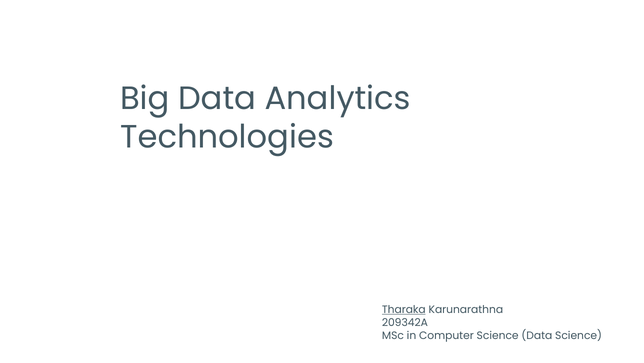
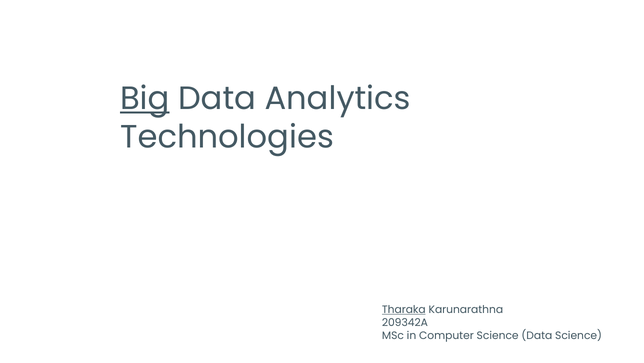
Big underline: none -> present (145, 98)
